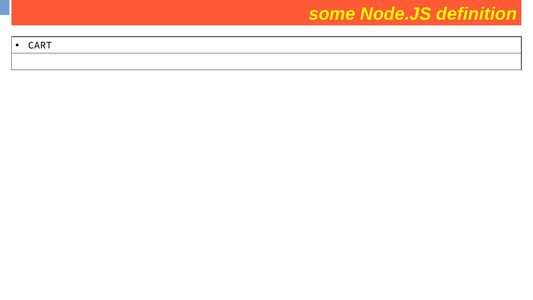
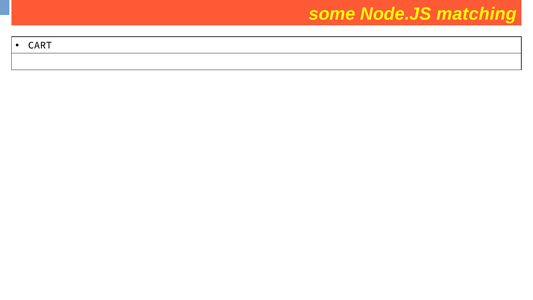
definition: definition -> matching (477, 14)
